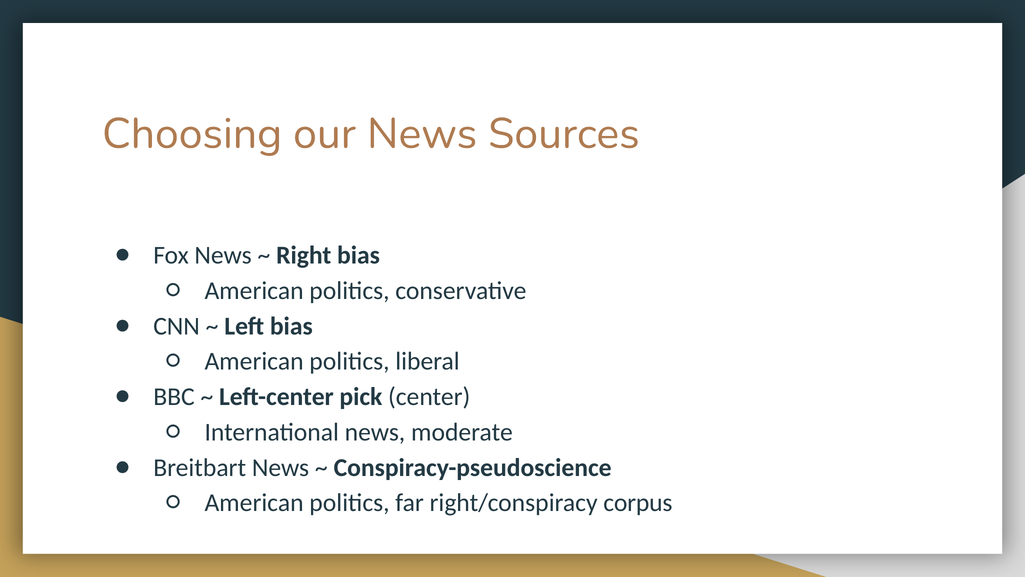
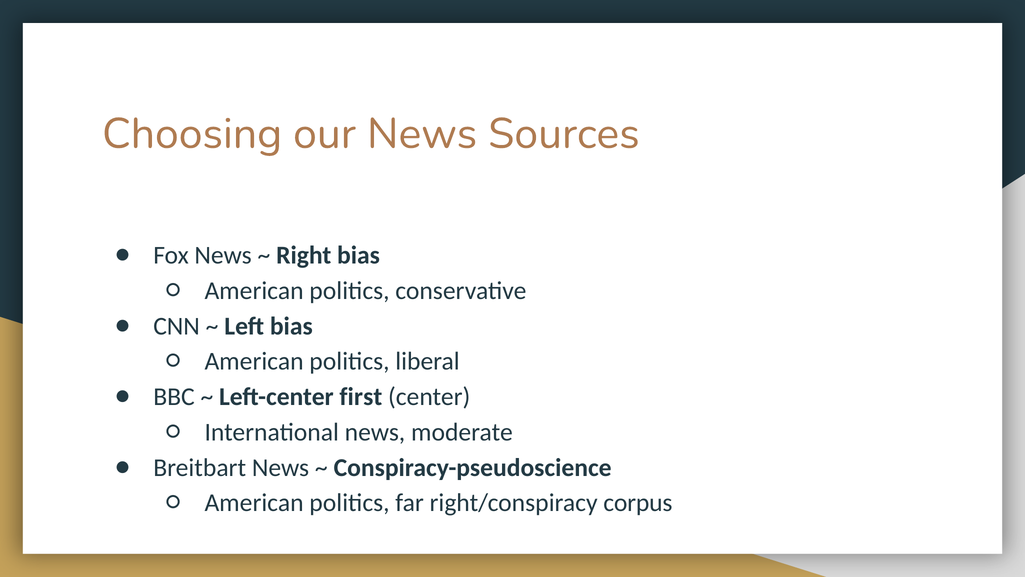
pick: pick -> first (361, 397)
